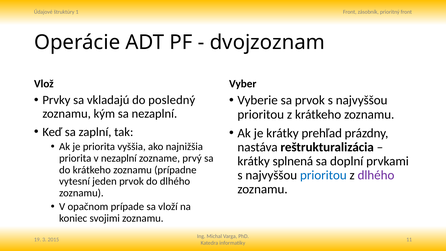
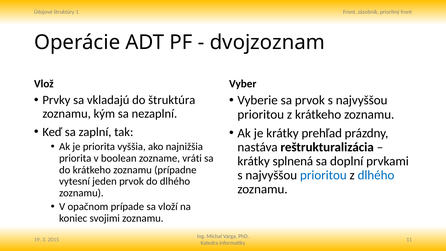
posledný: posledný -> štruktúra (172, 100)
v nezaplní: nezaplní -> boolean (119, 158)
prvý: prvý -> vráti (192, 158)
dlhého colour: purple -> blue (376, 175)
